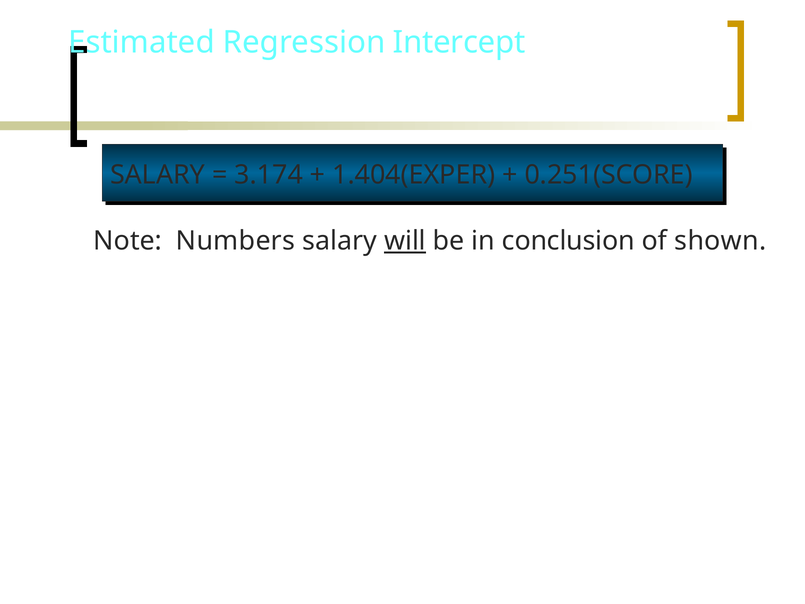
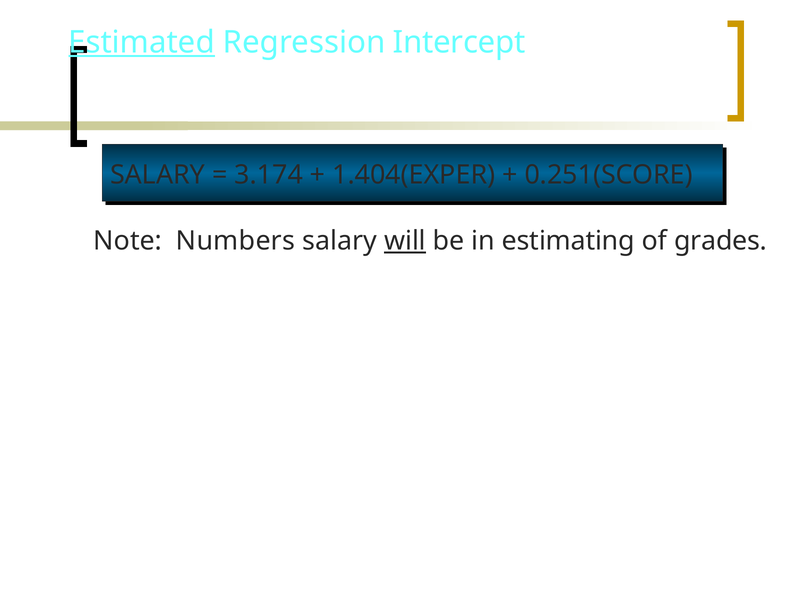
Estimated underline: none -> present (142, 43)
conclusion: conclusion -> estimating (568, 241)
shown: shown -> grades (721, 241)
